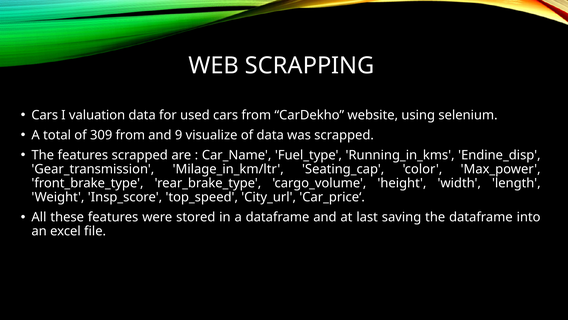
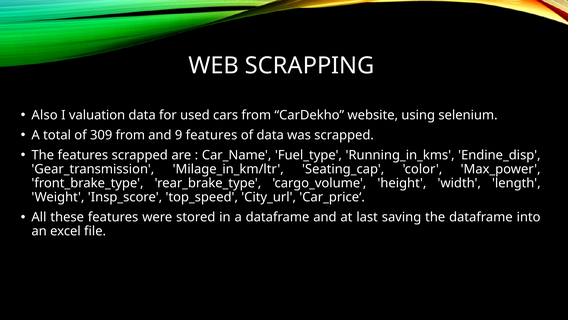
Cars: Cars -> Also (45, 115)
9 visualize: visualize -> features (211, 135)
